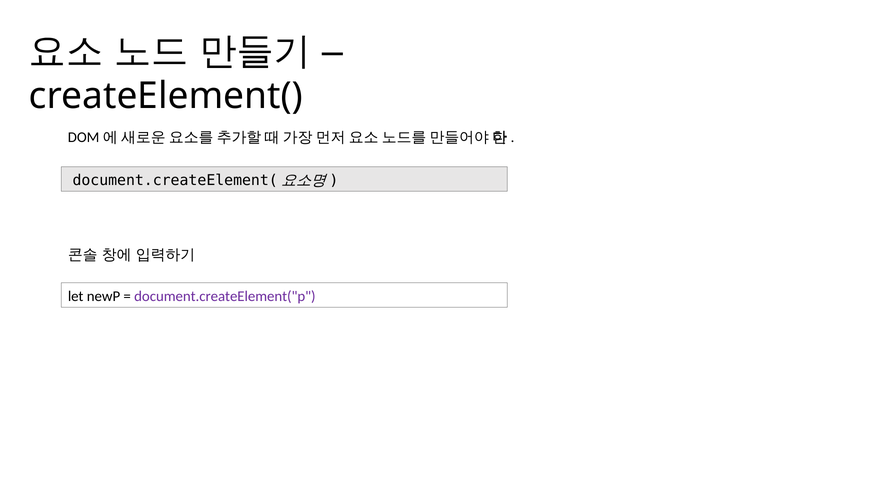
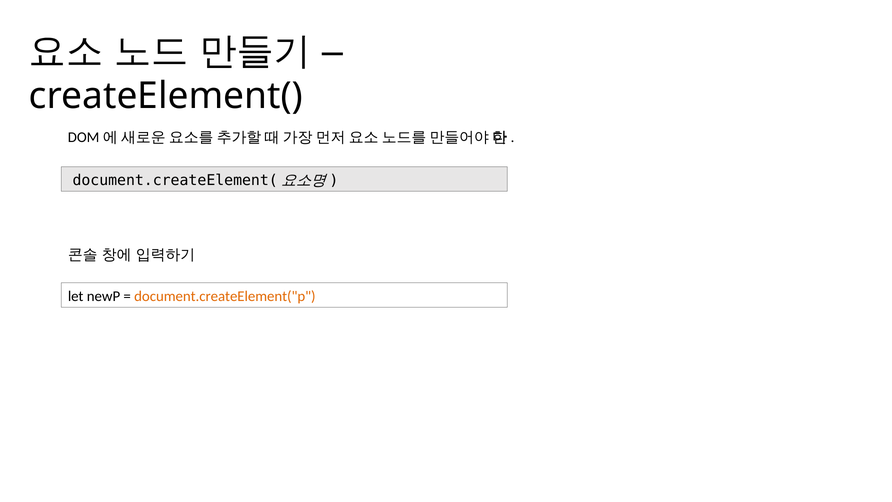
document.createElement("p colour: purple -> orange (225, 296)
